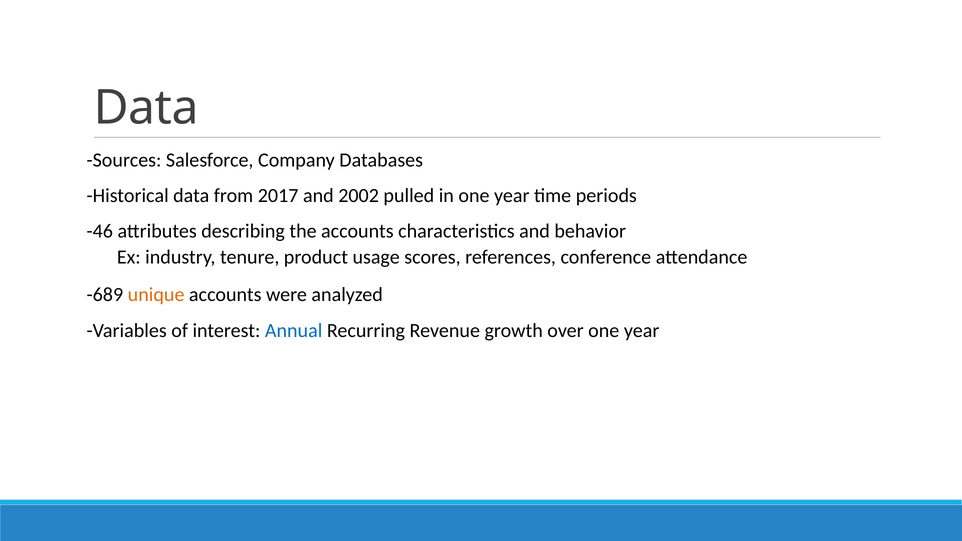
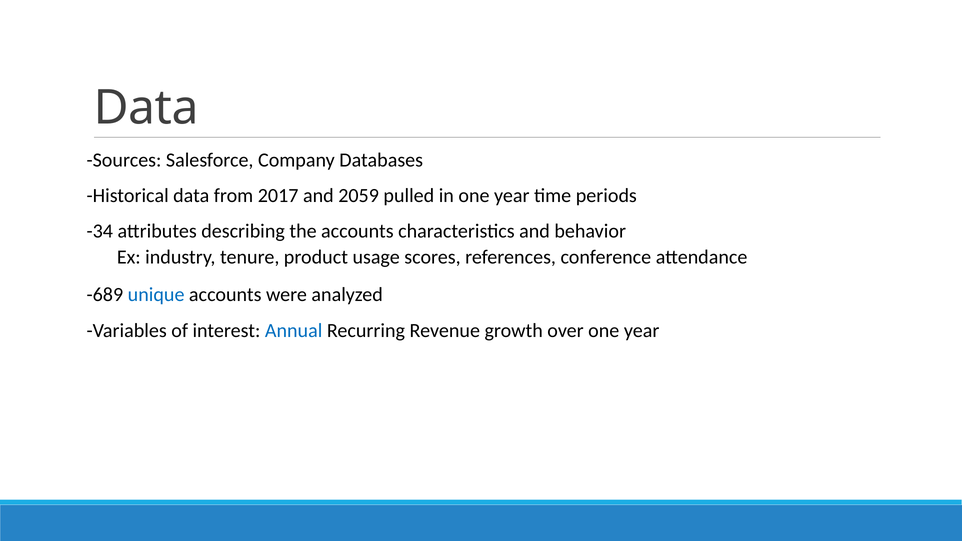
2002: 2002 -> 2059 (359, 196)
-46: -46 -> -34 (100, 231)
unique colour: orange -> blue (156, 295)
